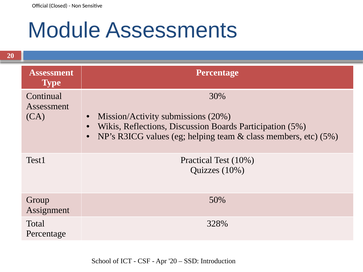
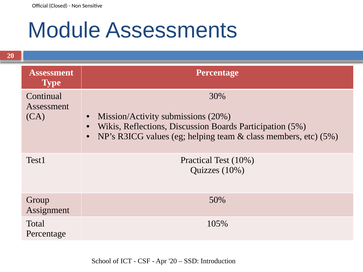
328%: 328% -> 105% (217, 224)
